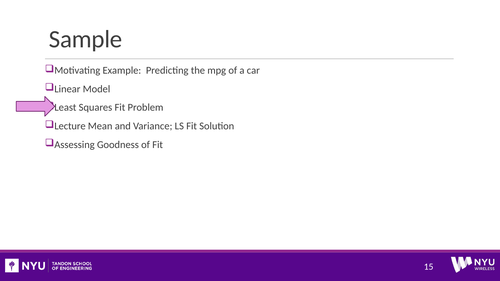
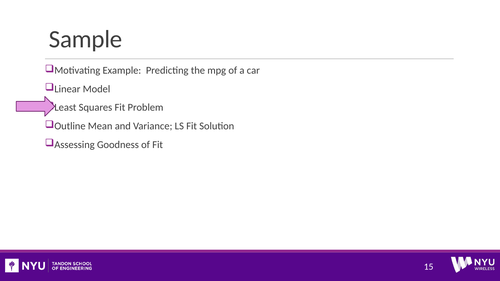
Lecture: Lecture -> Outline (70, 126)
